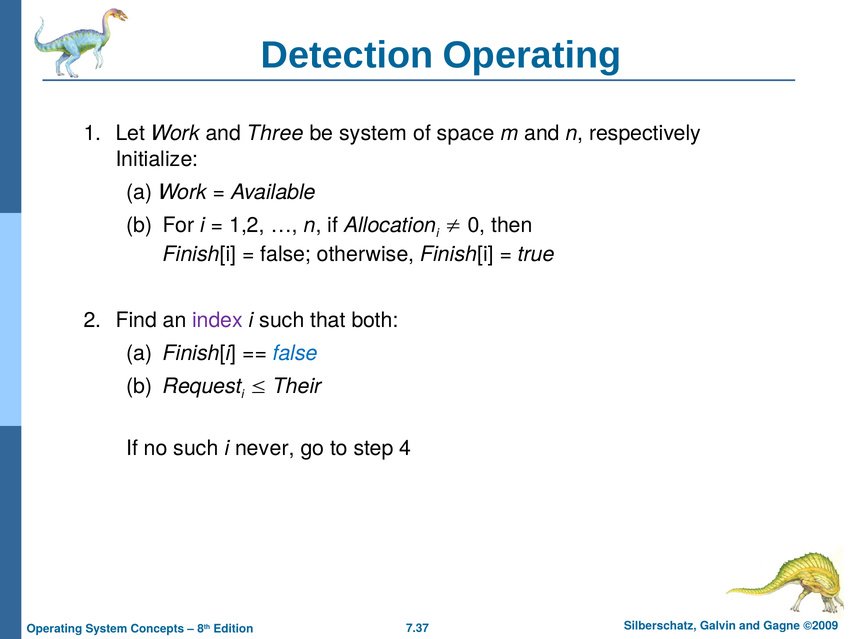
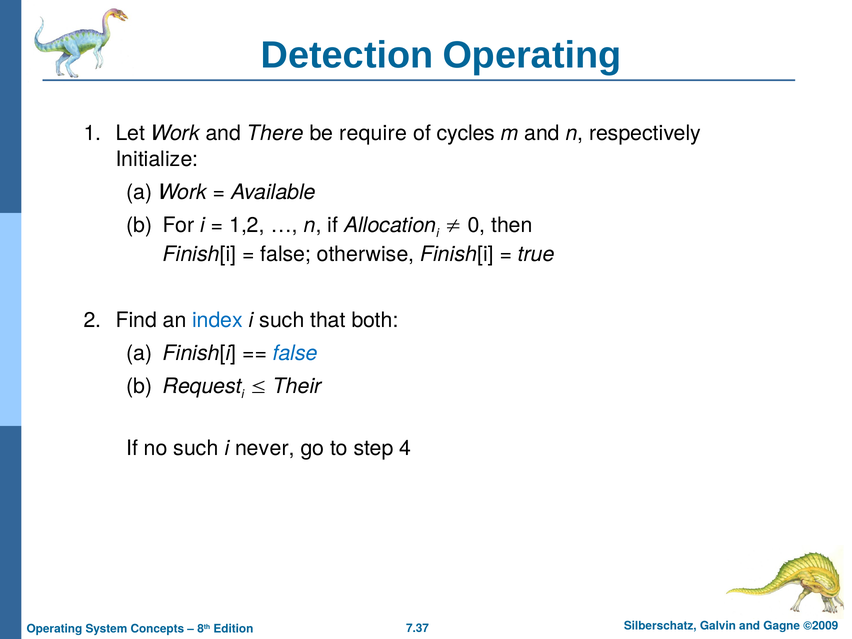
Three: Three -> There (275, 133)
be system: system -> require (373, 133)
space: space -> cycles (466, 133)
index colour: purple -> blue (218, 320)
